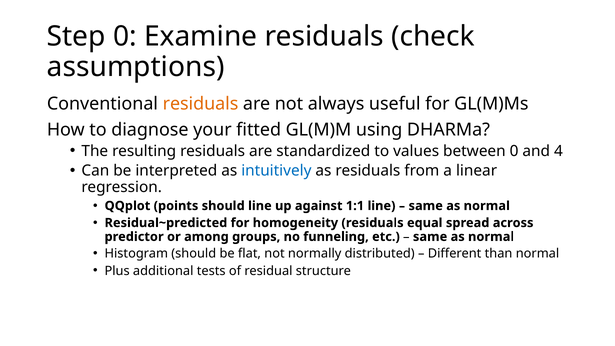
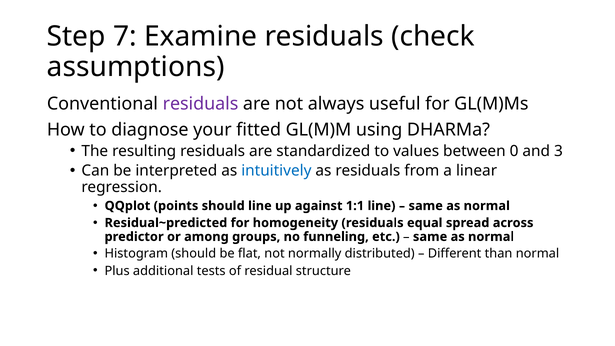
Step 0: 0 -> 7 (125, 36)
residuals colour: orange -> purple (201, 104)
4: 4 -> 3 (558, 151)
